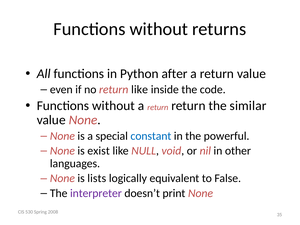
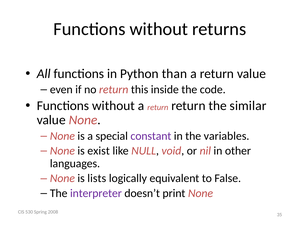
after: after -> than (174, 74)
return like: like -> this (140, 89)
constant colour: blue -> purple (151, 136)
powerful: powerful -> variables (227, 136)
